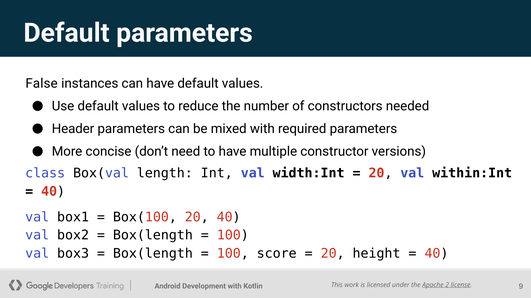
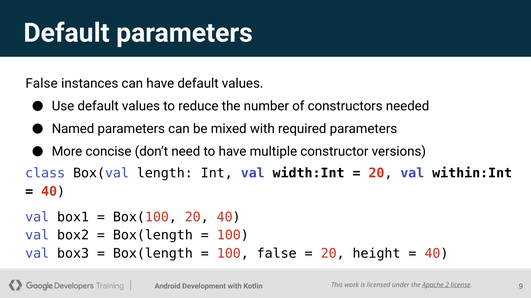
Header: Header -> Named (73, 129)
100 score: score -> false (277, 254)
